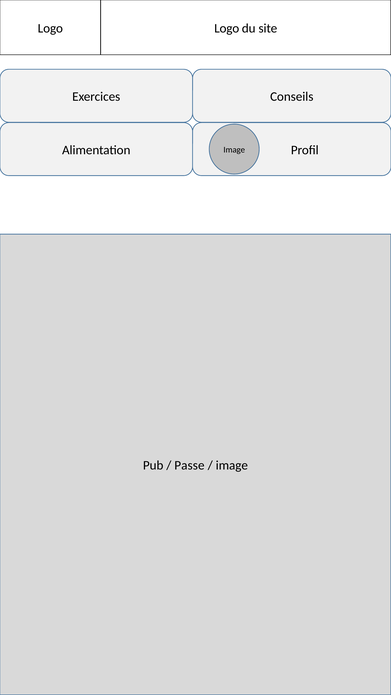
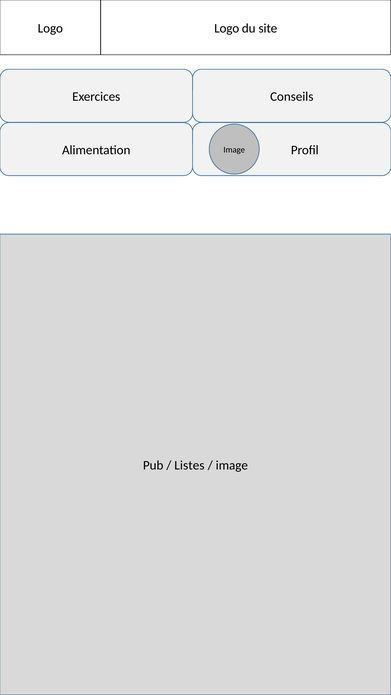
Passe: Passe -> Listes (189, 466)
